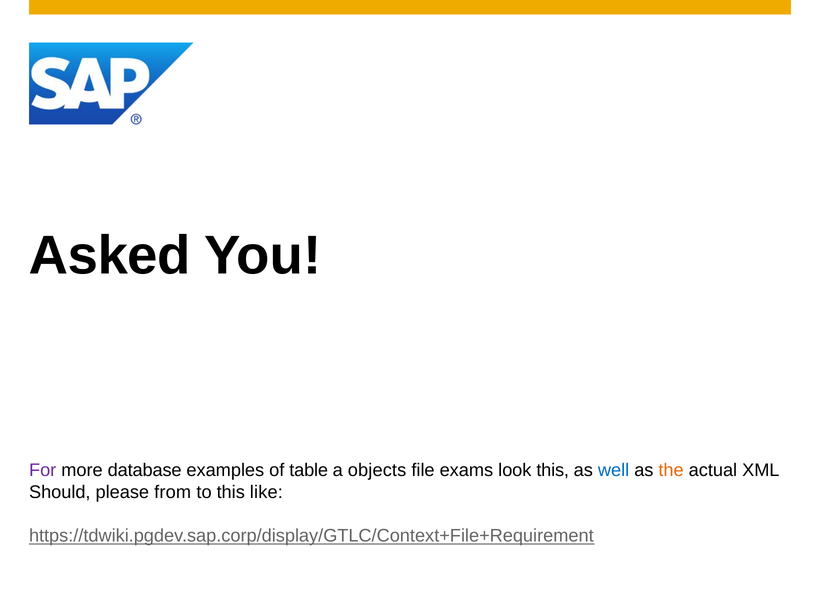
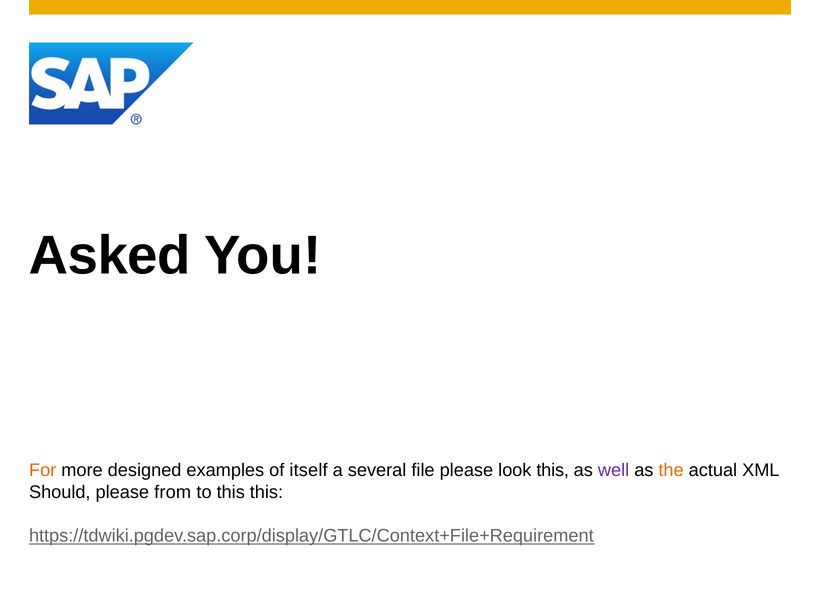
For colour: purple -> orange (43, 470)
database: database -> designed (145, 470)
table: table -> itself (309, 470)
objects: objects -> several (377, 470)
file exams: exams -> please (466, 470)
well colour: blue -> purple (614, 470)
this like: like -> this (266, 492)
